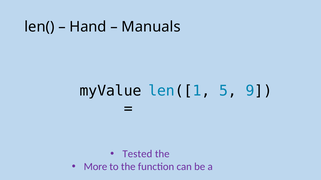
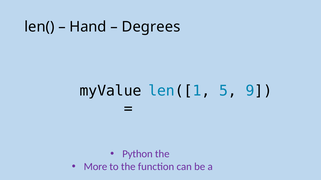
Manuals: Manuals -> Degrees (151, 27)
Tested: Tested -> Python (137, 154)
